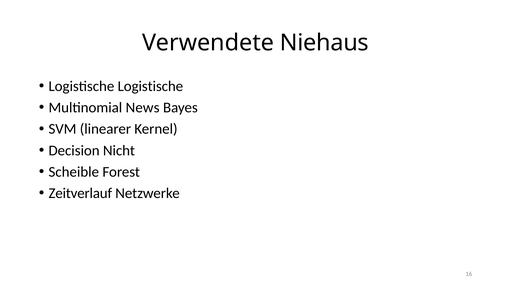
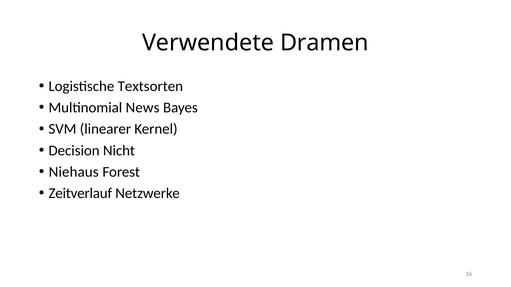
Niehaus: Niehaus -> Dramen (324, 43)
Logistische Logistische: Logistische -> Textsorten (150, 86)
Scheible: Scheible -> Niehaus (74, 172)
